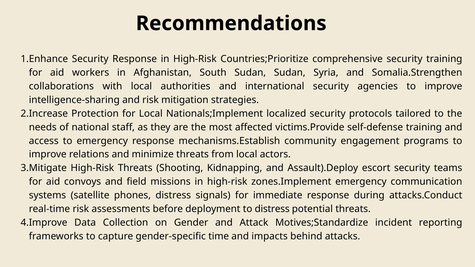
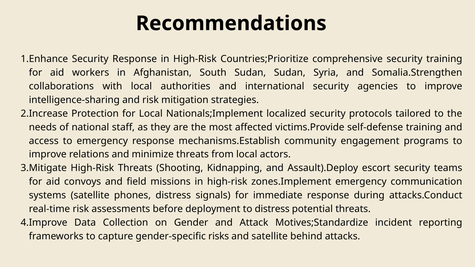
time: time -> risks (219, 237)
and impacts: impacts -> satellite (270, 237)
